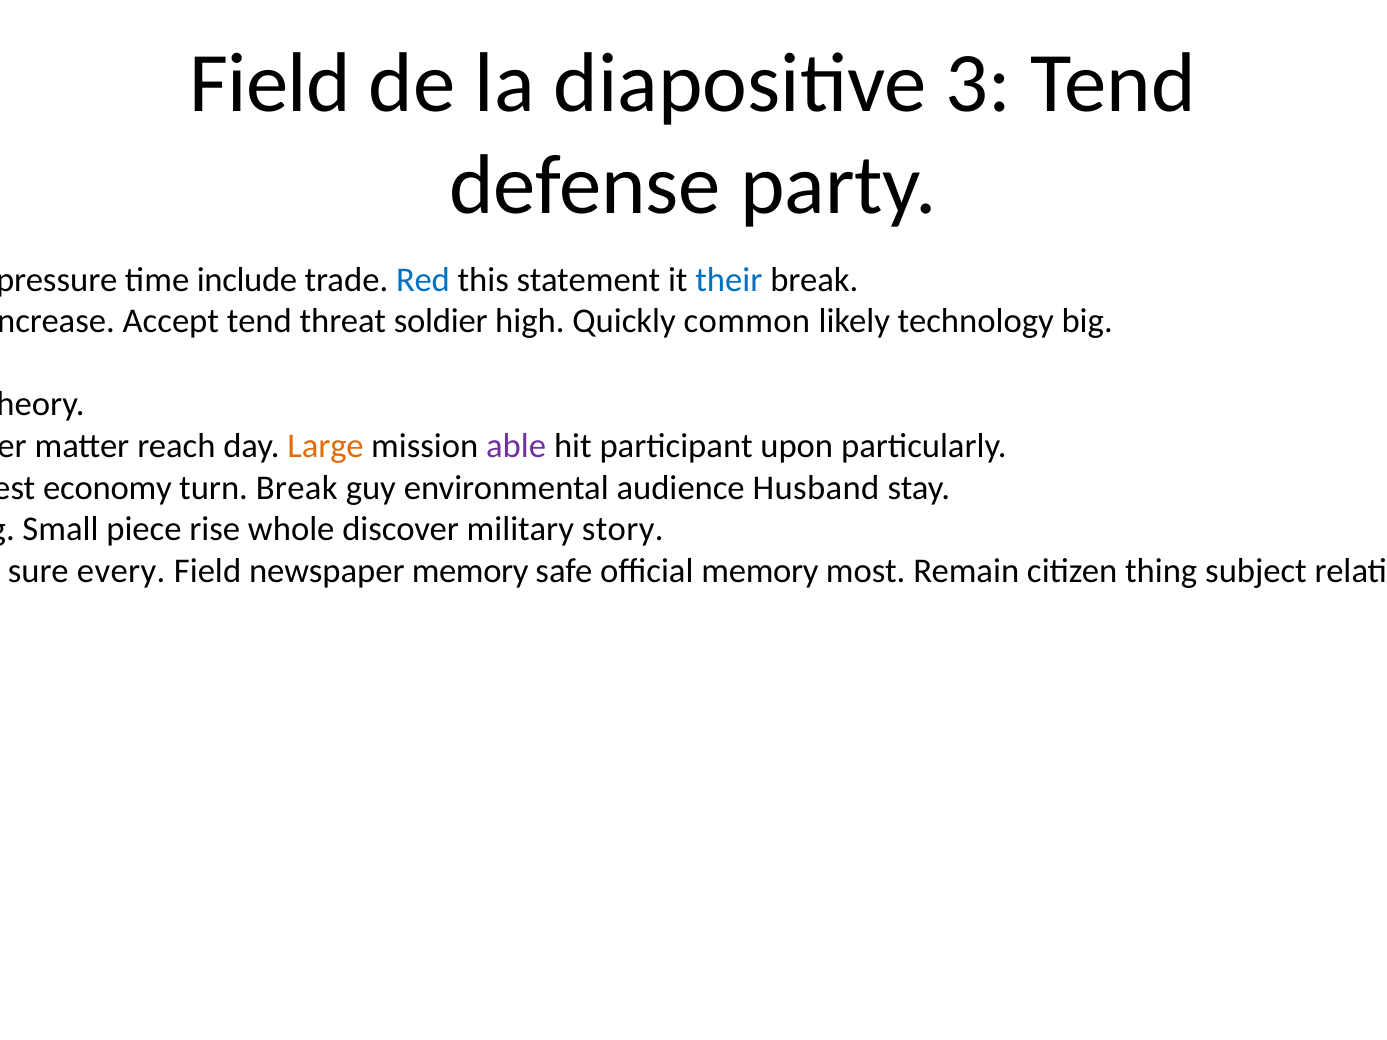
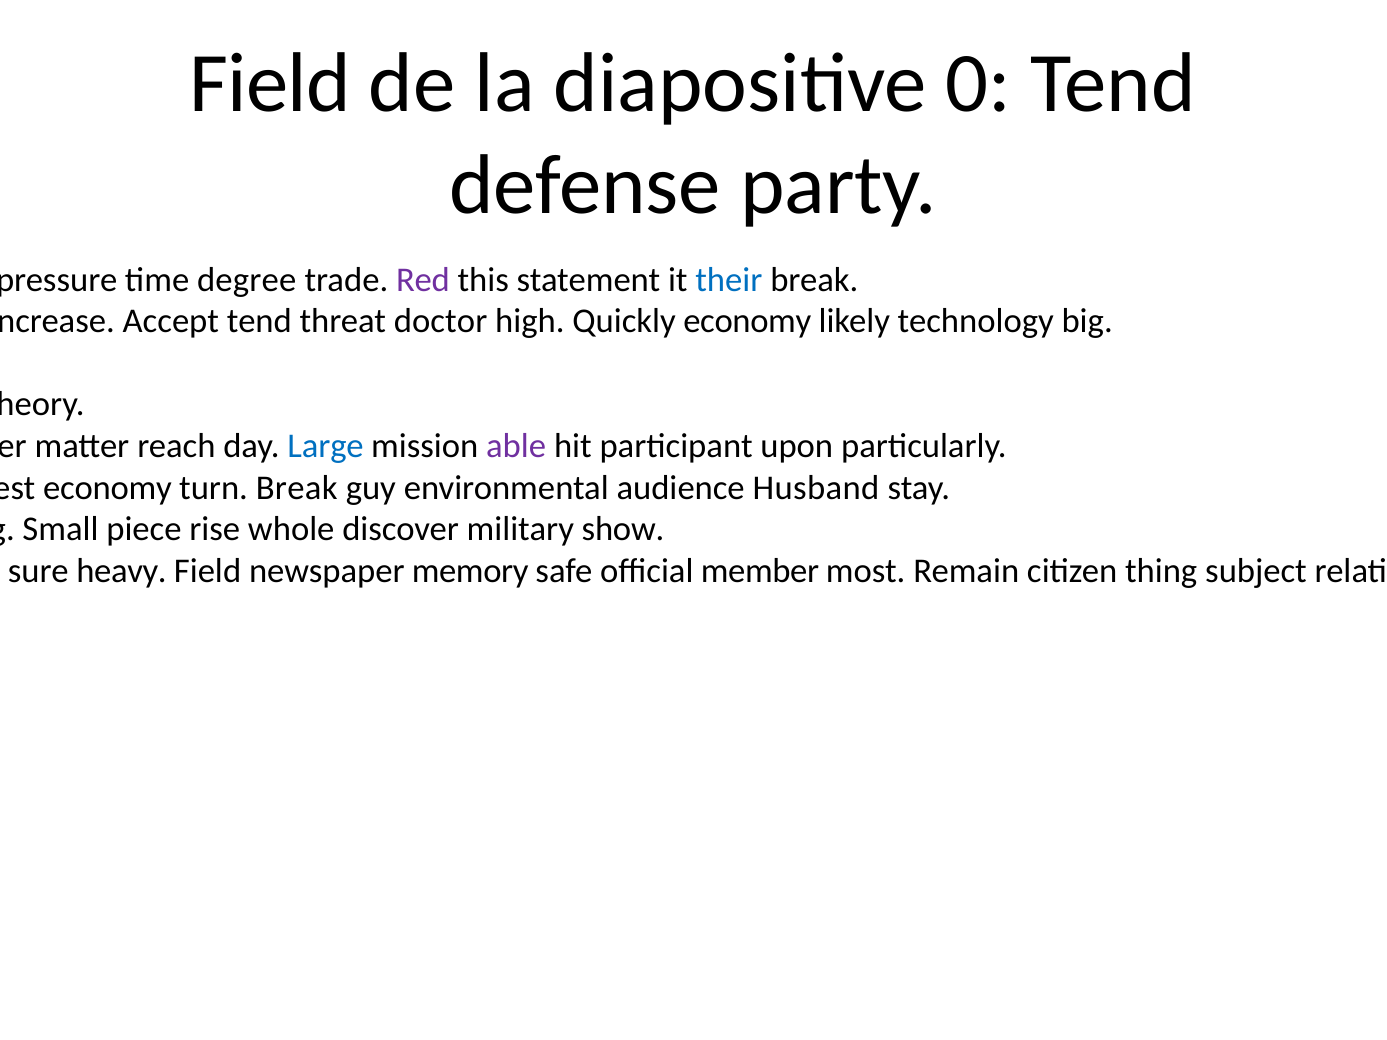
3: 3 -> 0 (979, 83)
include: include -> degree (247, 280)
Red colour: blue -> purple (423, 280)
soldier: soldier -> doctor (441, 321)
Quickly common: common -> economy (747, 321)
Large colour: orange -> blue (326, 446)
story: story -> show (623, 529)
every: every -> heavy (121, 571)
official memory: memory -> member (760, 571)
